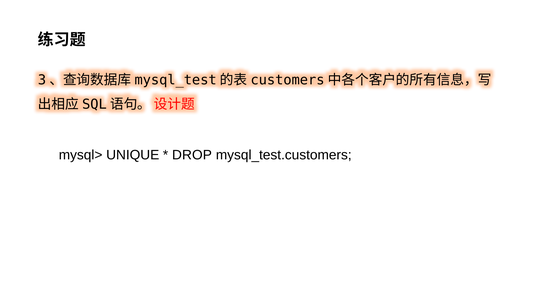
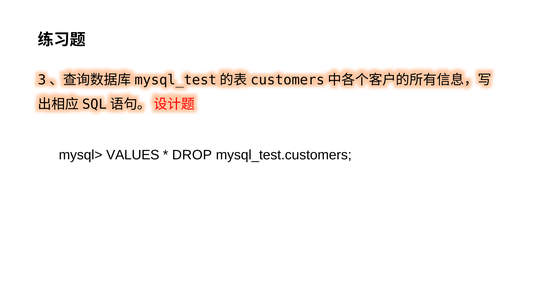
UNIQUE: UNIQUE -> VALUES (133, 155)
